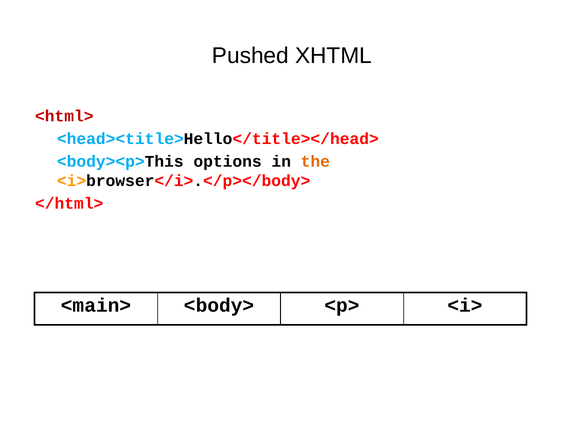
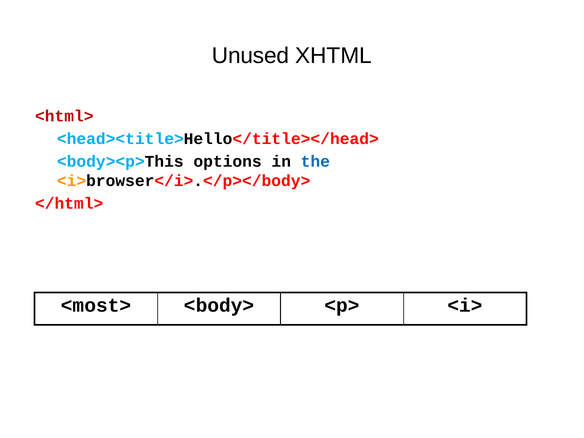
Pushed: Pushed -> Unused (251, 56)
the colour: orange -> blue (315, 161)
<main>: <main> -> <most> (96, 305)
